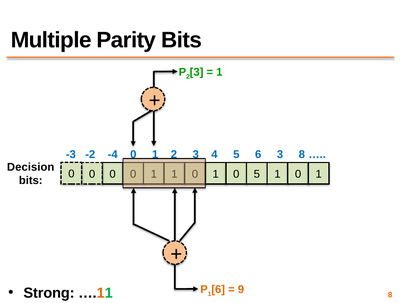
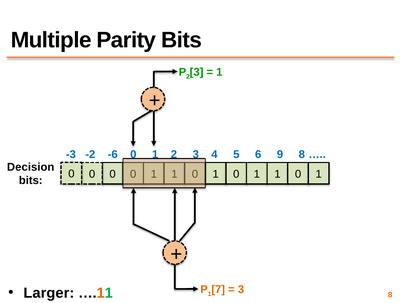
-4: -4 -> -6 (113, 154)
6 3: 3 -> 9 (280, 154)
5: 5 -> 1 (257, 174)
1 6: 6 -> 7 (218, 290)
9: 9 -> 3 (241, 290)
Strong: Strong -> Larger (49, 293)
